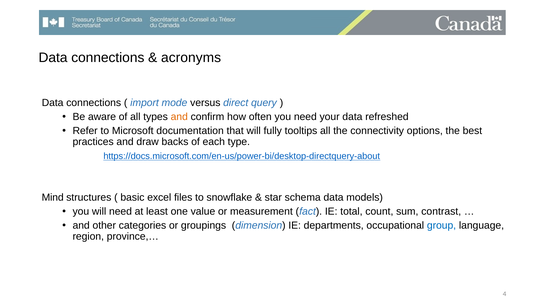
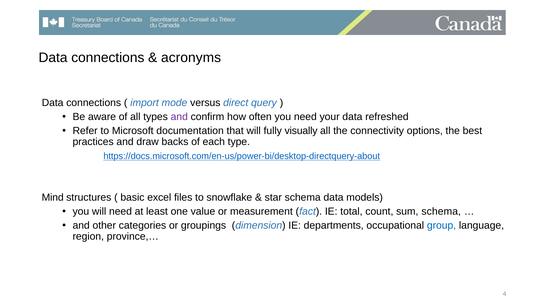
and colour: orange -> purple (179, 117)
tooltips: tooltips -> visually (301, 131)
sum contrast: contrast -> schema (441, 212)
